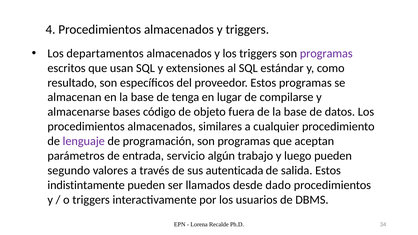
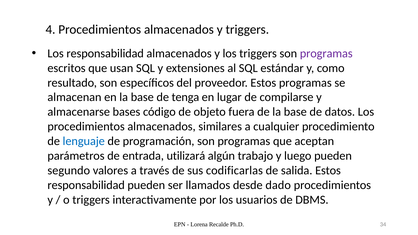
Los departamentos: departamentos -> responsabilidad (105, 53)
lenguaje colour: purple -> blue (84, 141)
servicio: servicio -> utilizará (186, 156)
autenticada: autenticada -> codificarlas (234, 171)
indistintamente: indistintamente -> responsabilidad (86, 185)
